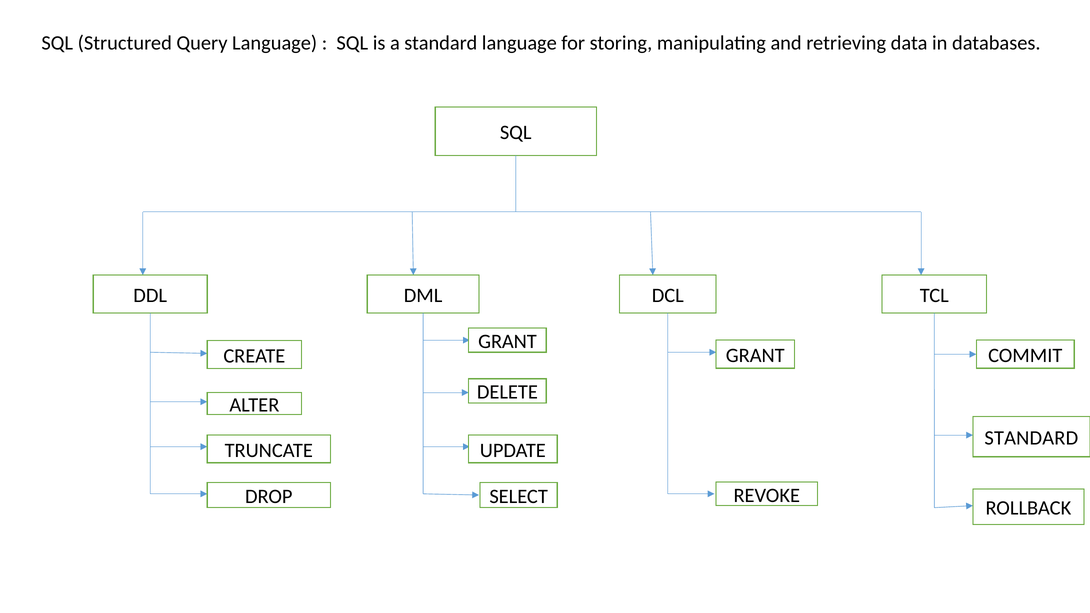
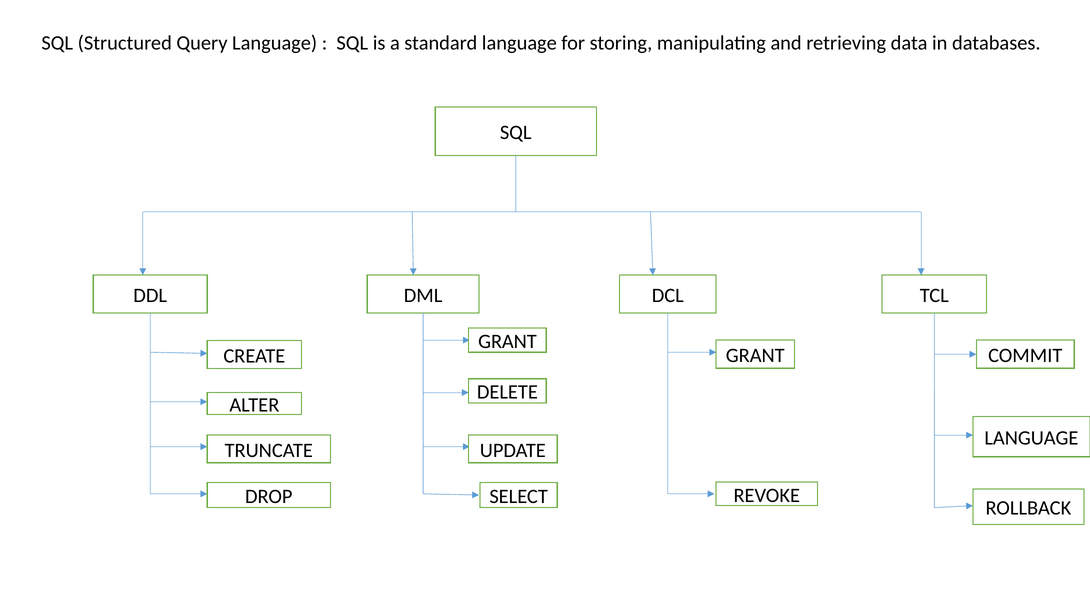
STANDARD: STANDARD -> LANGUAGE (1031, 438)
